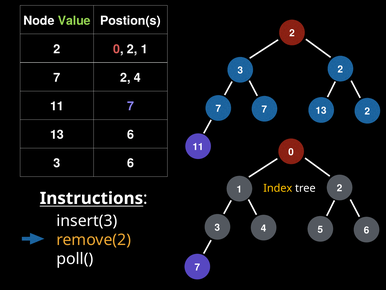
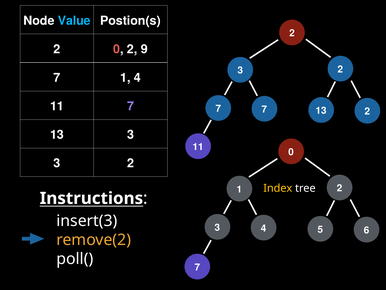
Value colour: light green -> light blue (74, 21)
2 1: 1 -> 9 (144, 49)
2: 2 -> 1 (125, 78)
13 6: 6 -> 3 (131, 135)
6: 6 -> 2 (131, 163)
